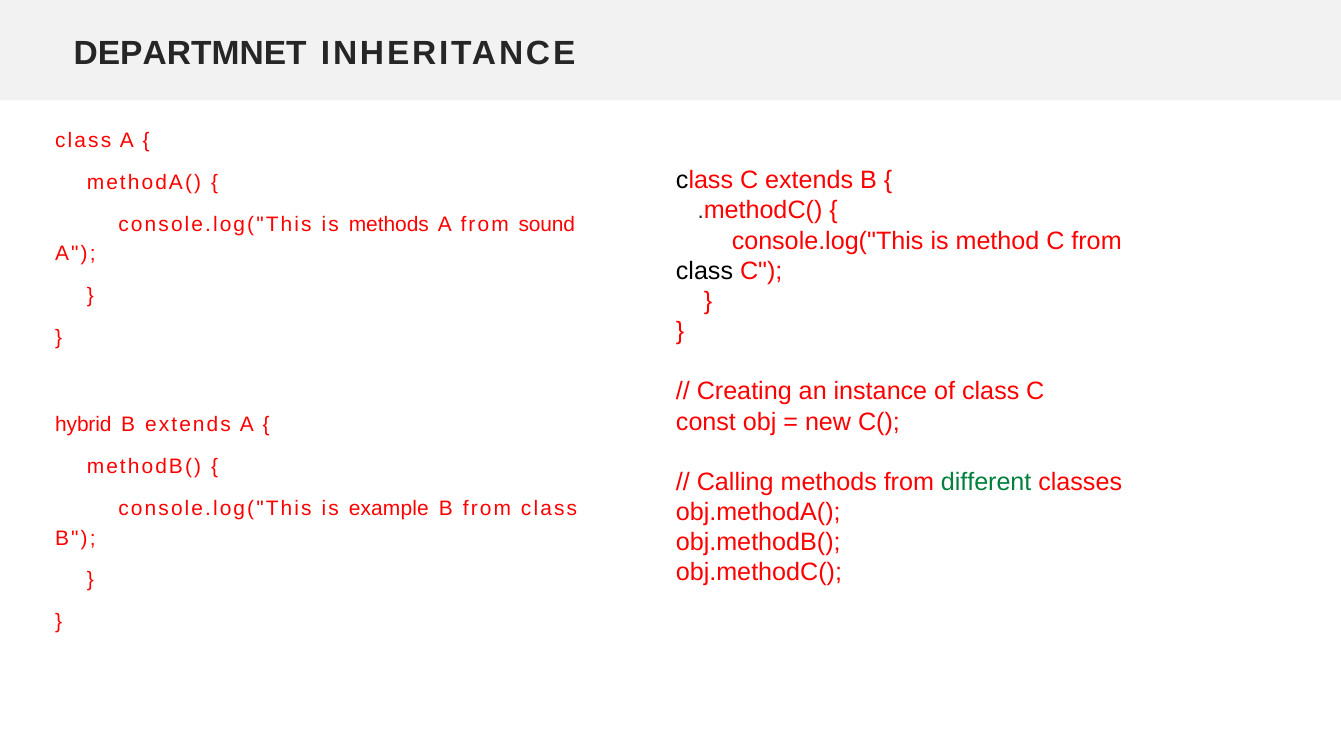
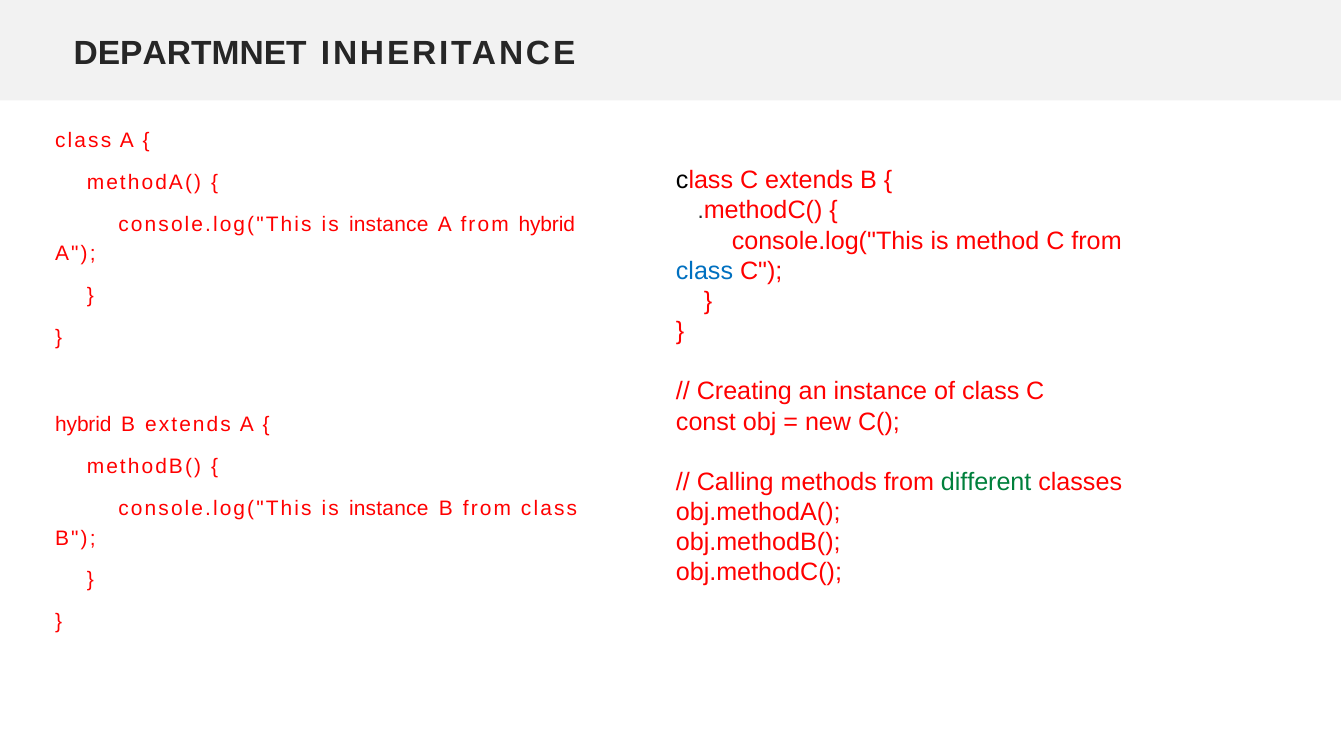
methods: methods -> instance (389, 225)
from sound: sound -> hybrid (547, 225)
class colour: black -> blue (705, 271)
example: example -> instance (389, 509)
